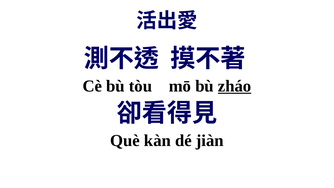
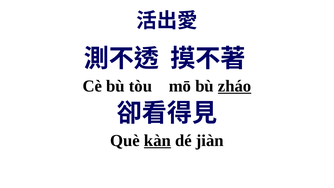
kàn underline: none -> present (157, 140)
